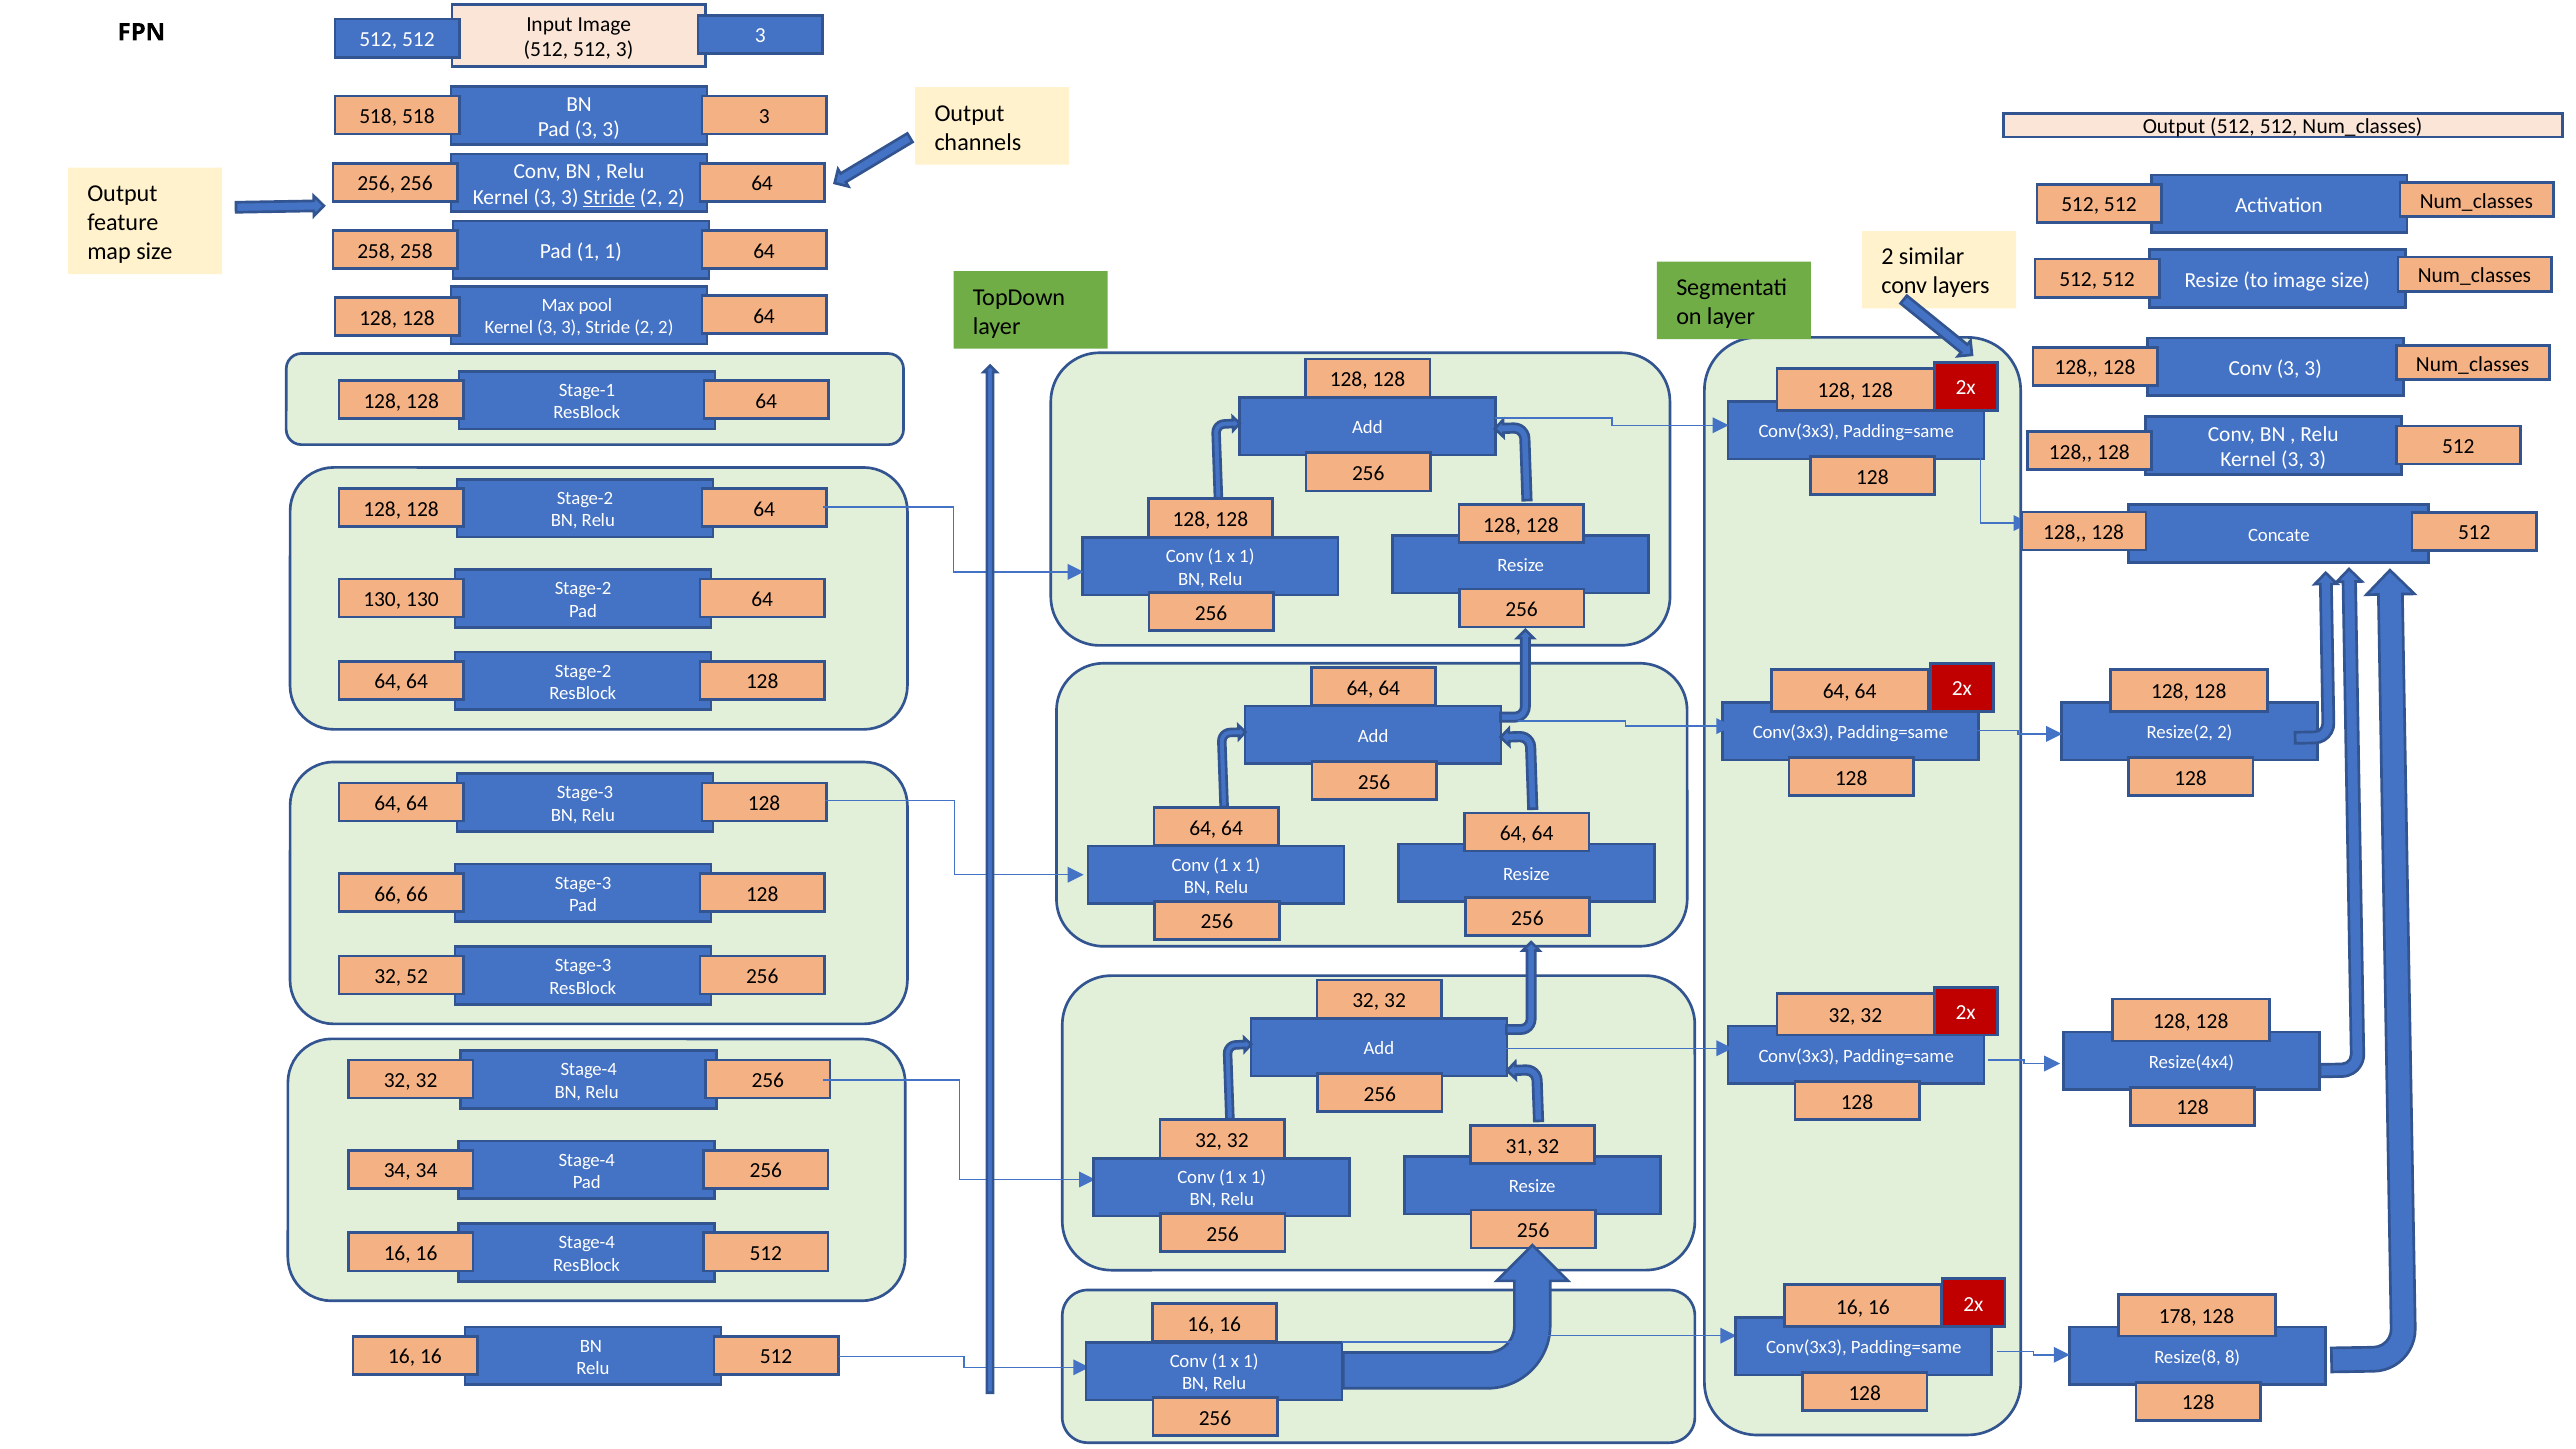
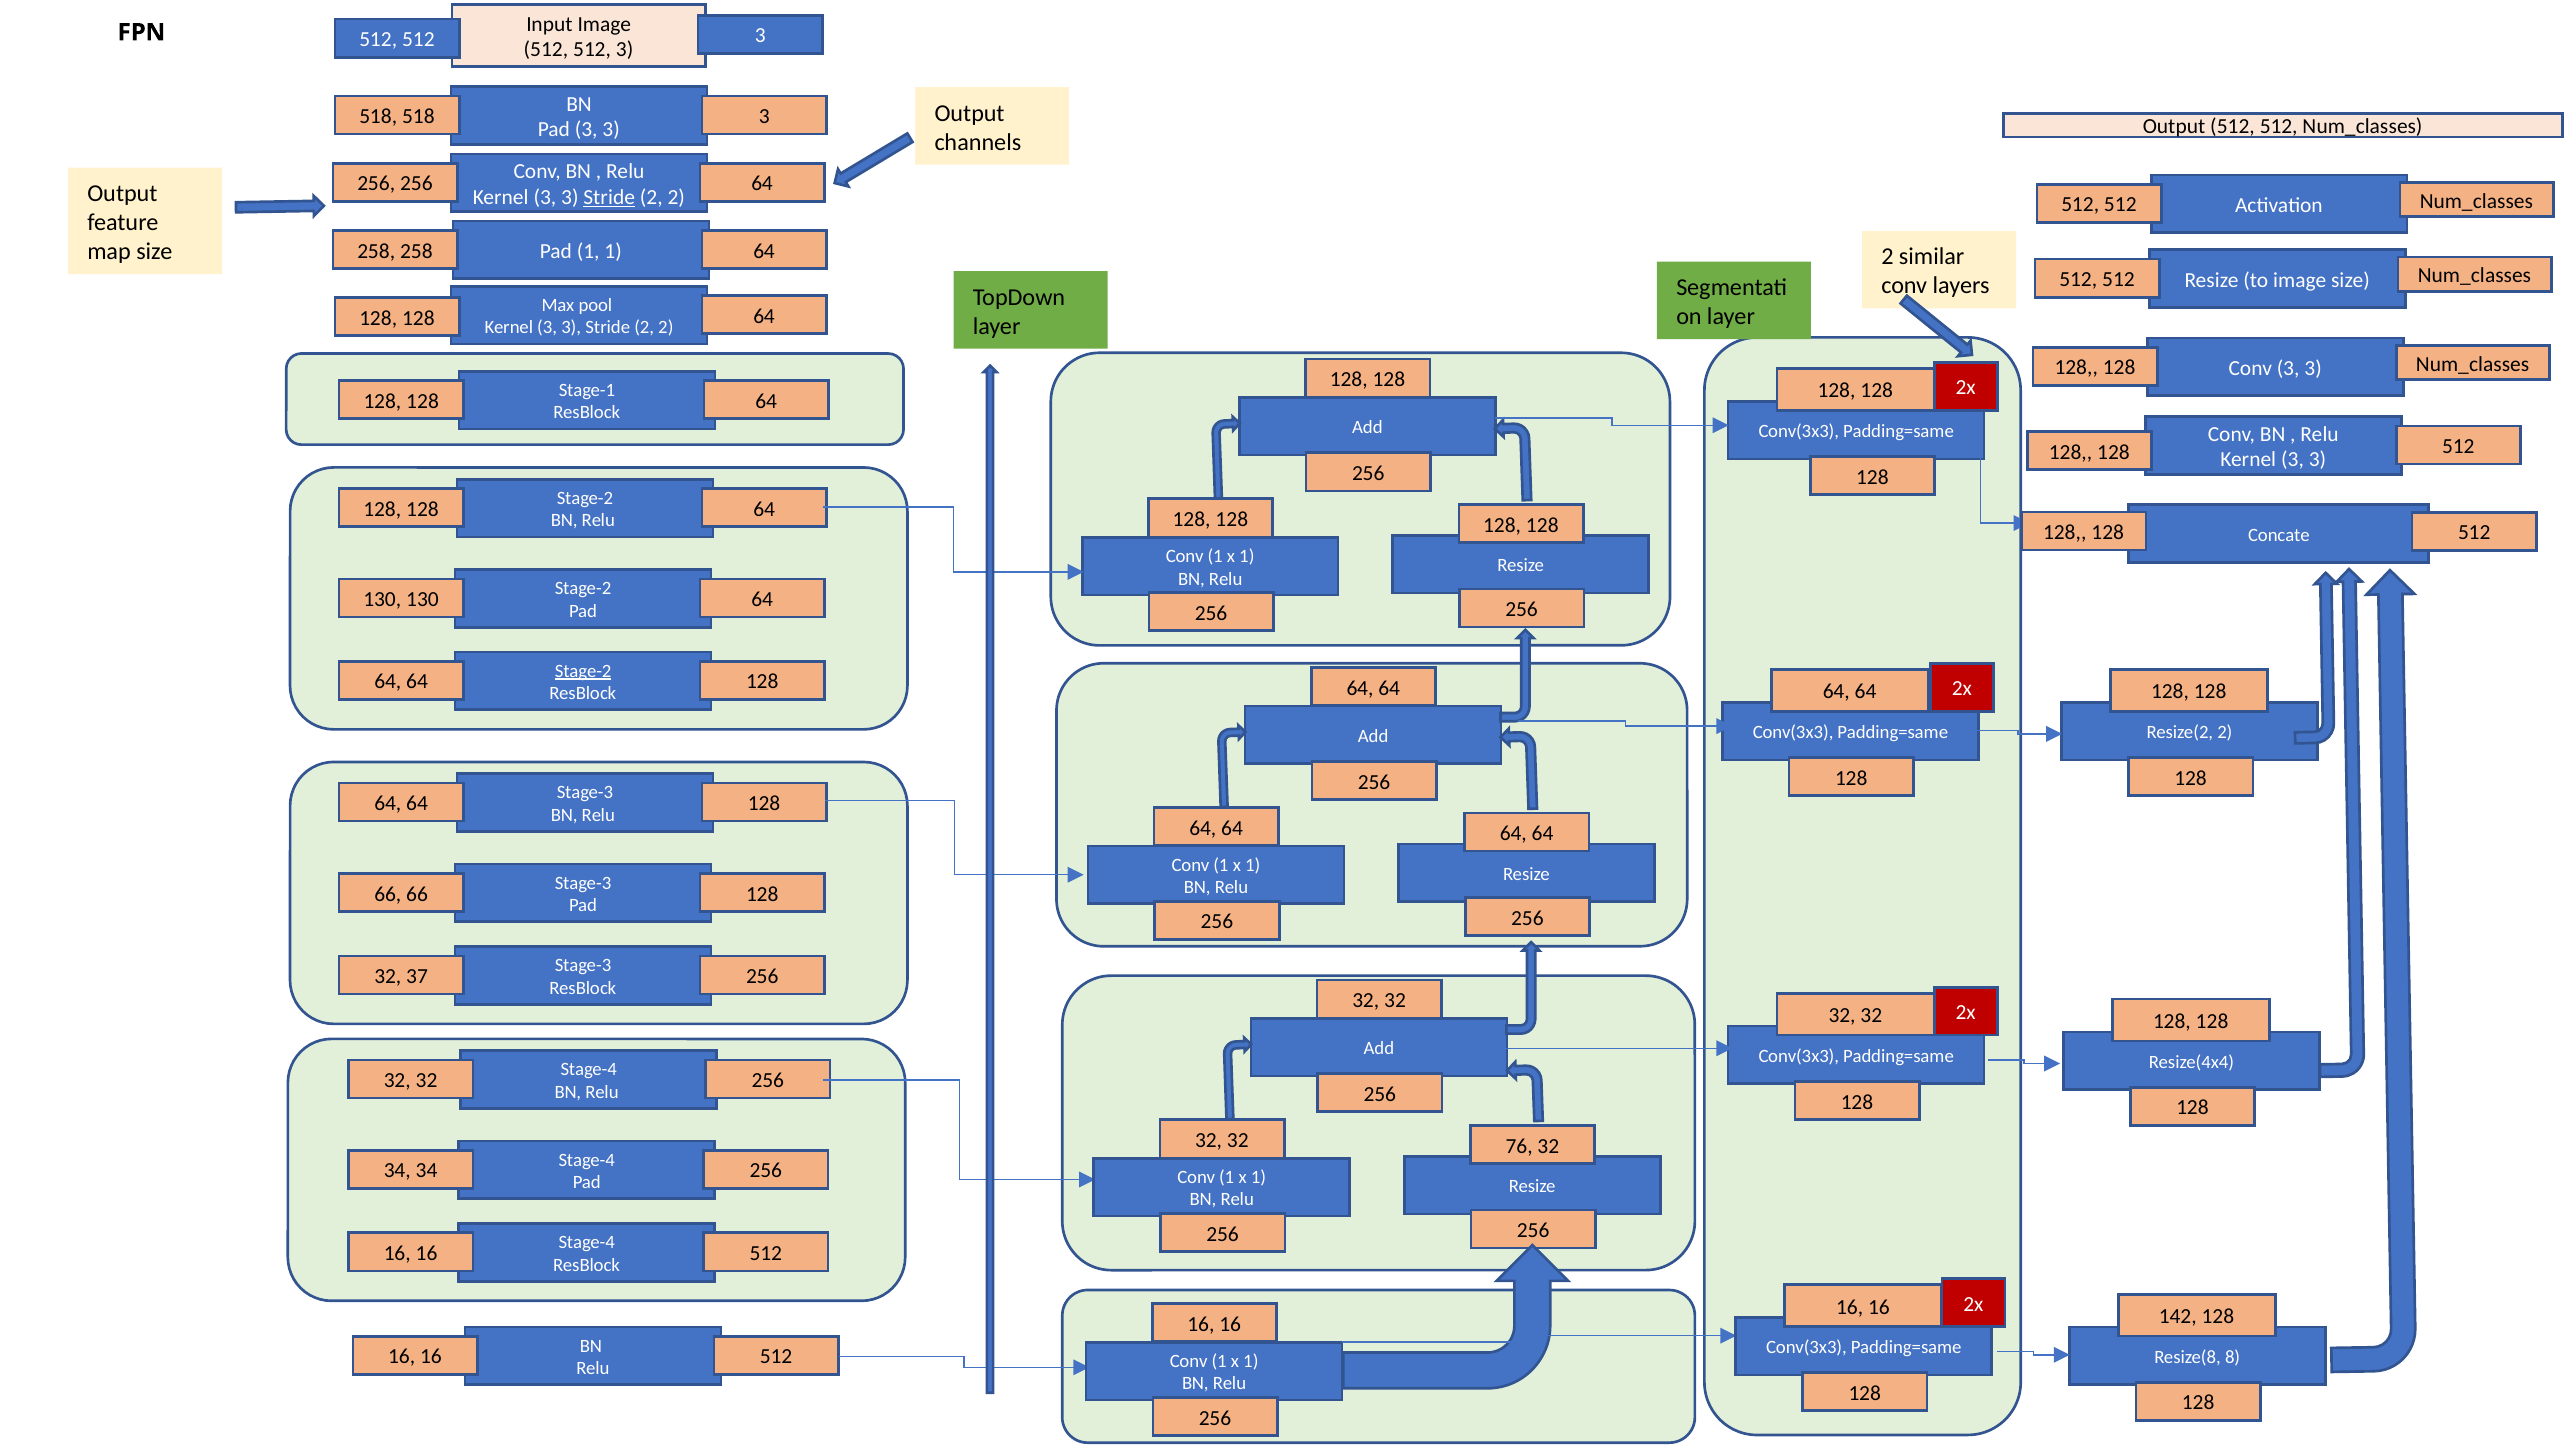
Stage-2 underline: none -> present (583, 671)
52: 52 -> 37 (417, 976)
31: 31 -> 76 (1519, 1146)
178: 178 -> 142 (2178, 1317)
